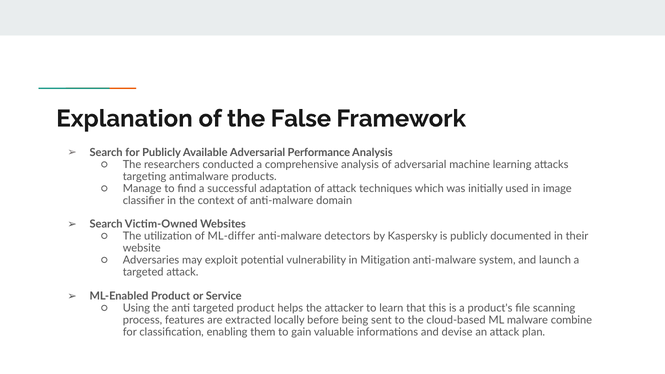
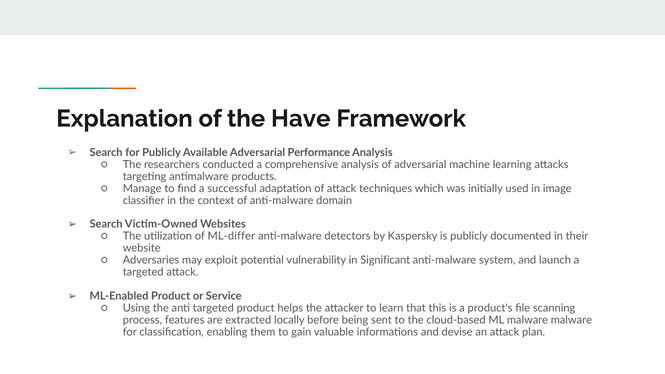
False: False -> Have (301, 119)
Mitigation: Mitigation -> Significant (385, 260)
malware combine: combine -> malware (571, 320)
